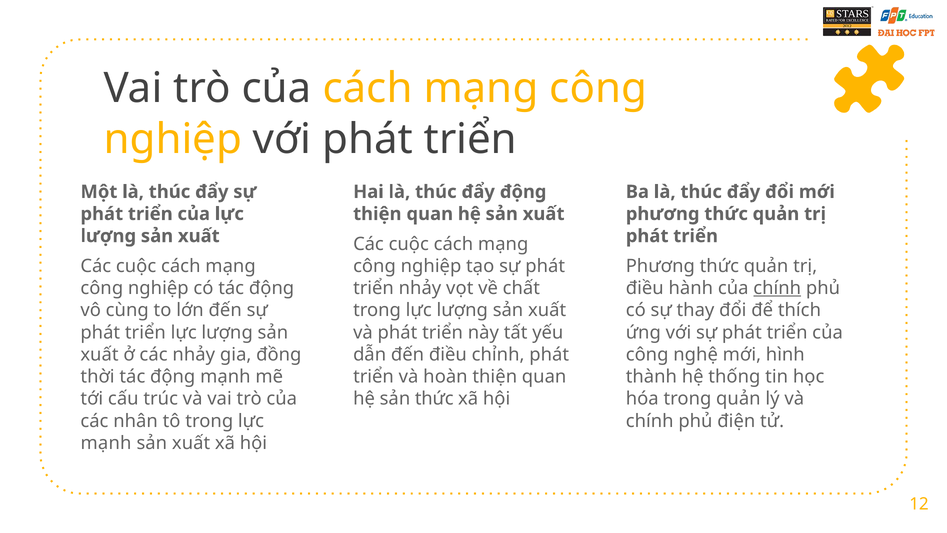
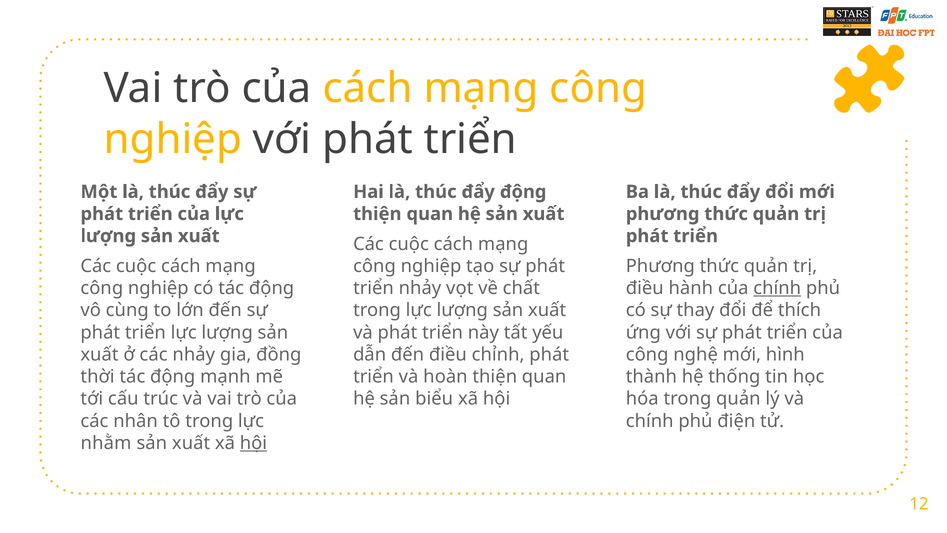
sản thức: thức -> biểu (434, 399)
mạnh: mạnh -> nhằm (106, 443)
hội underline: none -> present (253, 443)
